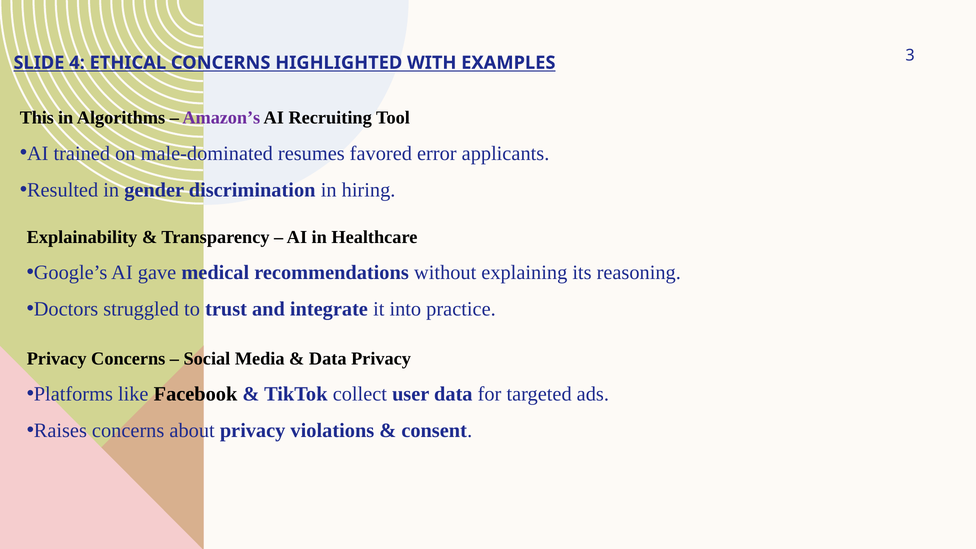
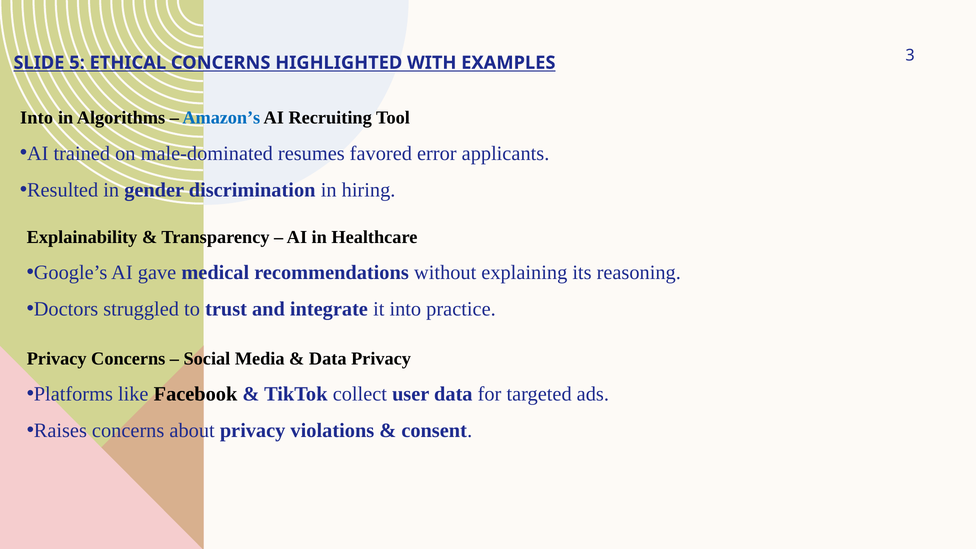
4: 4 -> 5 (77, 63)
This: This -> Into (37, 118)
Amazon’s colour: purple -> blue (221, 118)
